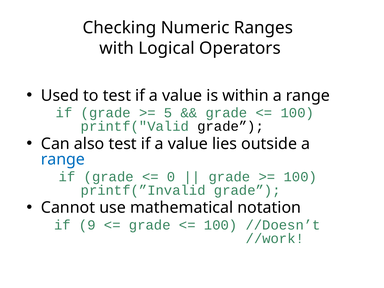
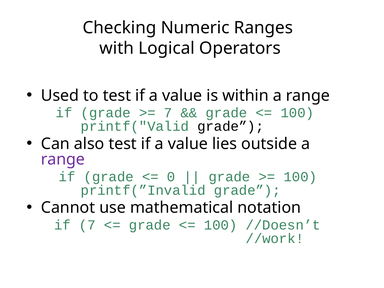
5: 5 -> 7 (168, 113)
range colour: blue -> purple (63, 159)
if 9: 9 -> 7 (87, 225)
